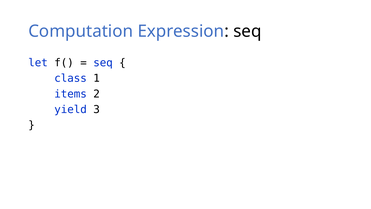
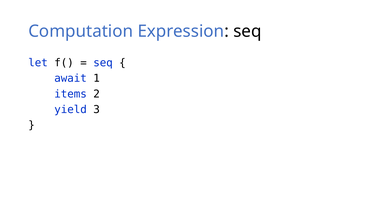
class: class -> await (71, 78)
